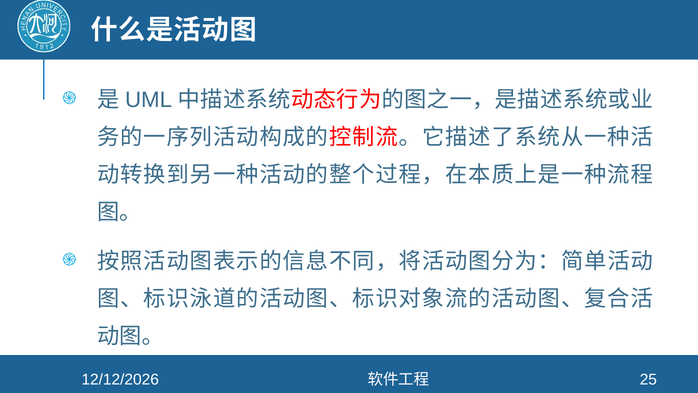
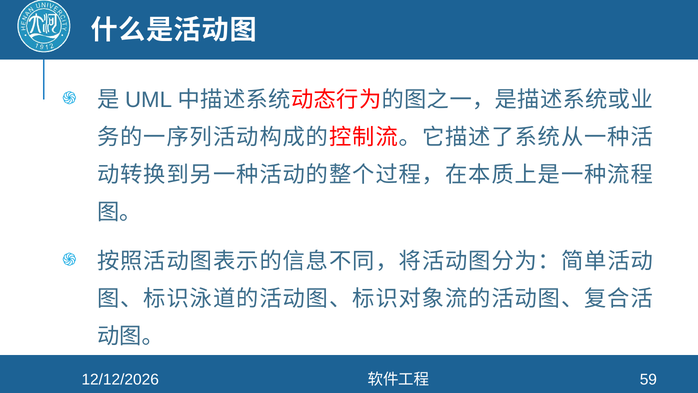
25: 25 -> 59 (648, 379)
